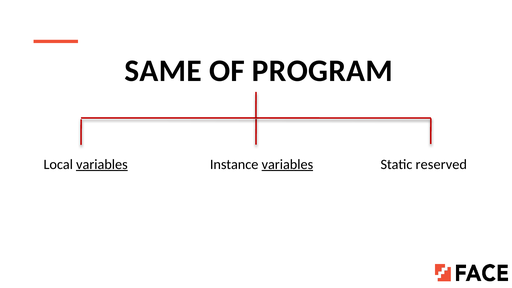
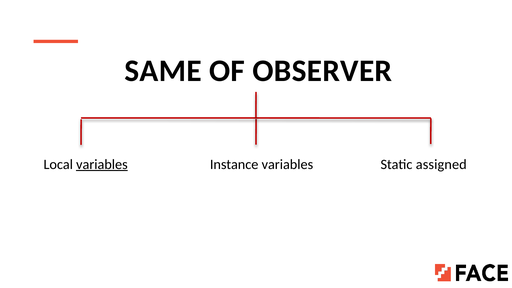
PROGRAM: PROGRAM -> OBSERVER (322, 71)
variables underline: present -> none (287, 164)
reserved: reserved -> assigned (441, 164)
